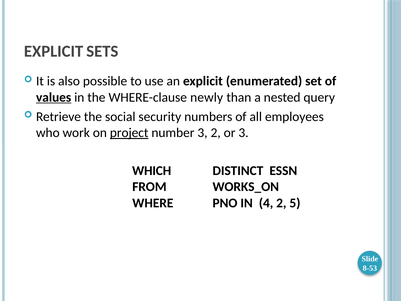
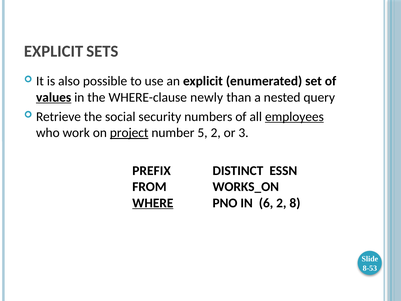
employees underline: none -> present (294, 117)
number 3: 3 -> 5 (203, 133)
WHICH: WHICH -> PREFIX (152, 171)
WHERE underline: none -> present (153, 203)
4: 4 -> 6 (266, 203)
5: 5 -> 8 (295, 203)
